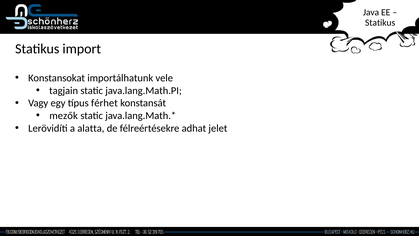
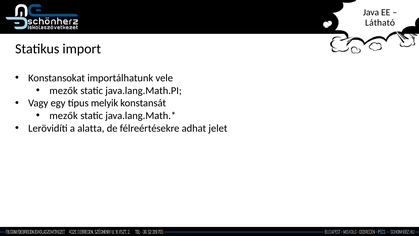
Statikus: Statikus -> Látható (380, 23)
tagjain: tagjain -> mezők (64, 90)
férhet: férhet -> melyik (105, 103)
